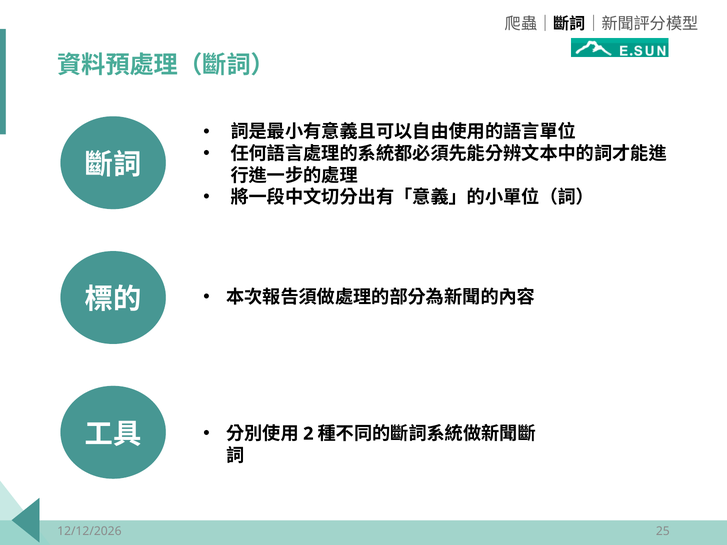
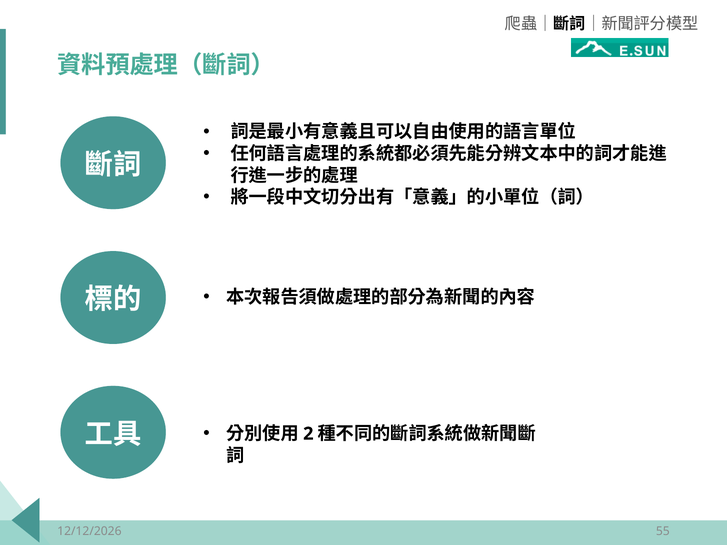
25: 25 -> 55 (663, 532)
